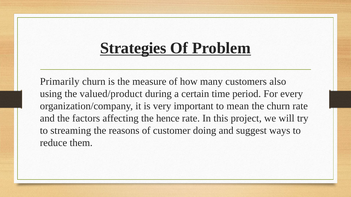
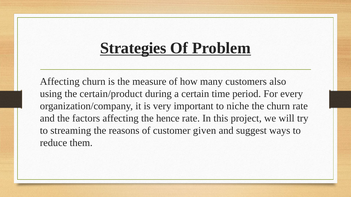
Primarily: Primarily -> Affecting (60, 82)
valued/product: valued/product -> certain/product (111, 94)
mean: mean -> niche (238, 106)
doing: doing -> given (205, 131)
